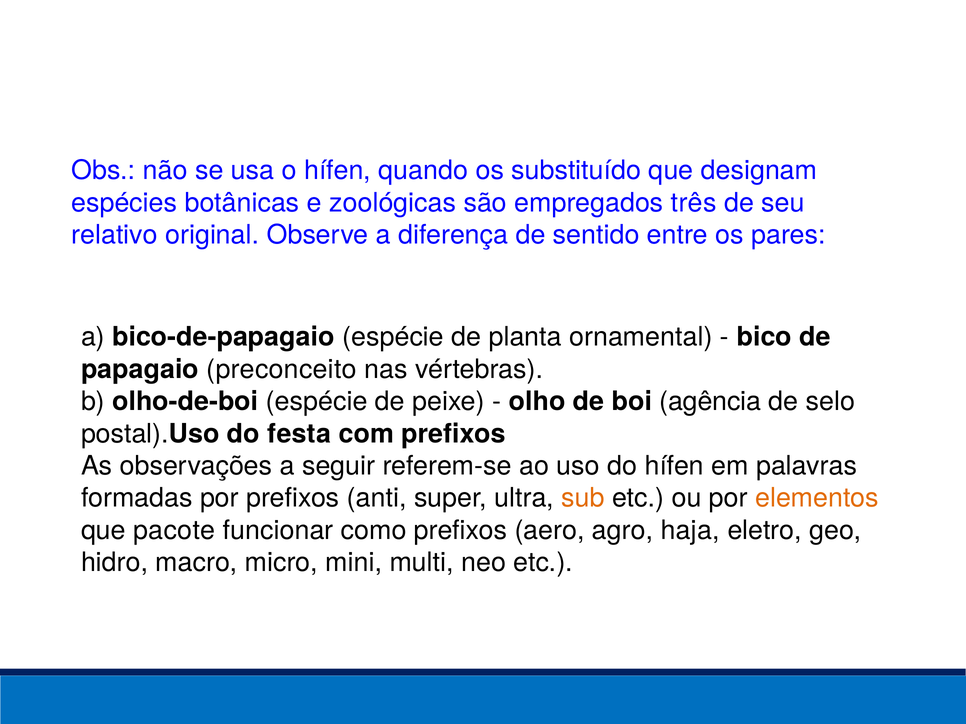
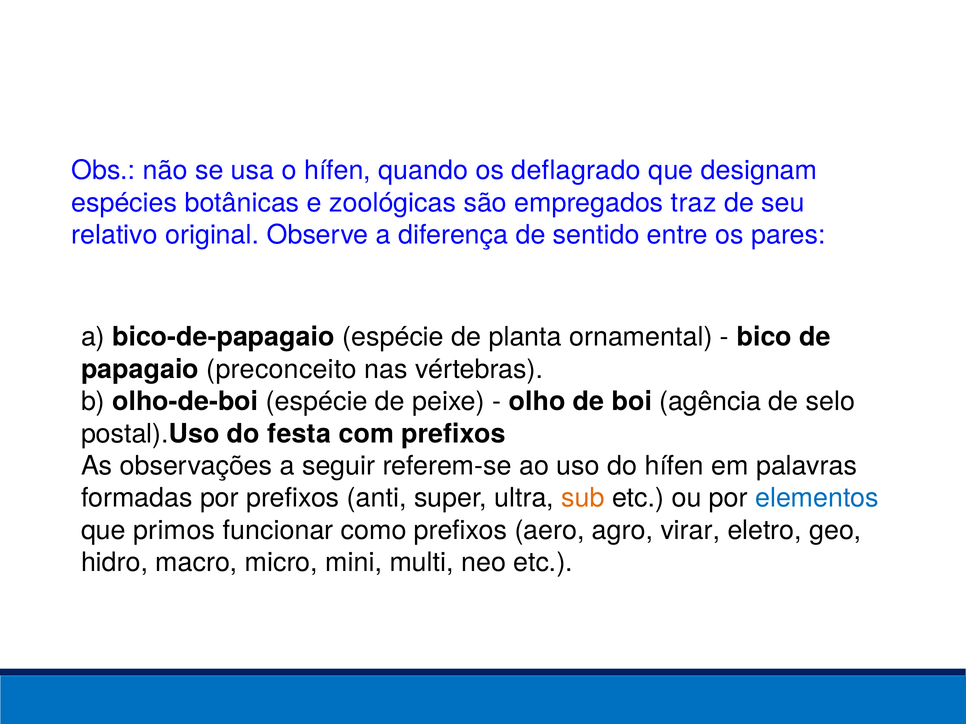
substituído: substituído -> deflagrado (576, 171)
três: três -> traz (694, 203)
elementos colour: orange -> blue (817, 498)
pacote: pacote -> primos (174, 531)
haja: haja -> virar (690, 531)
